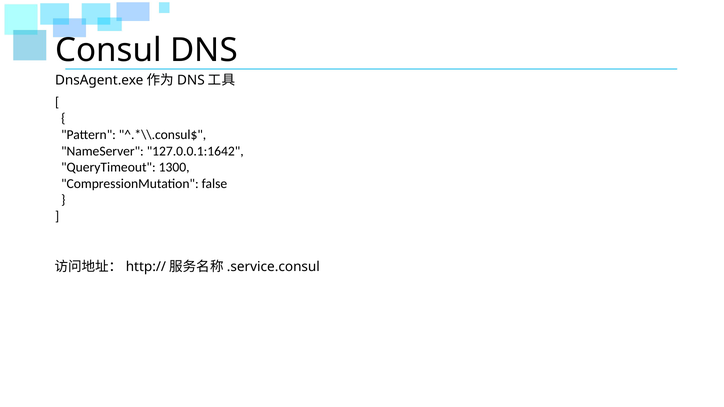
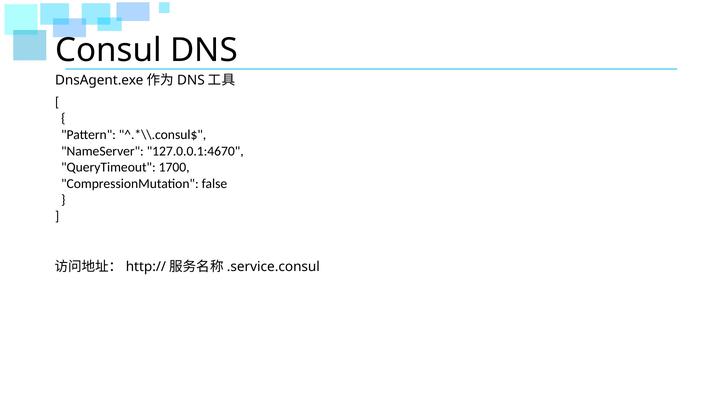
127.0.0.1:1642: 127.0.0.1:1642 -> 127.0.0.1:4670 (195, 151)
1300: 1300 -> 1700 (174, 167)
